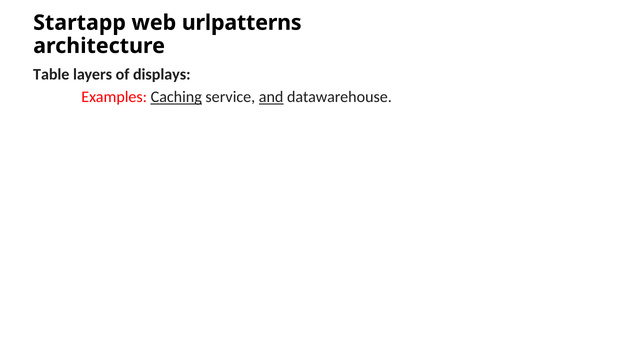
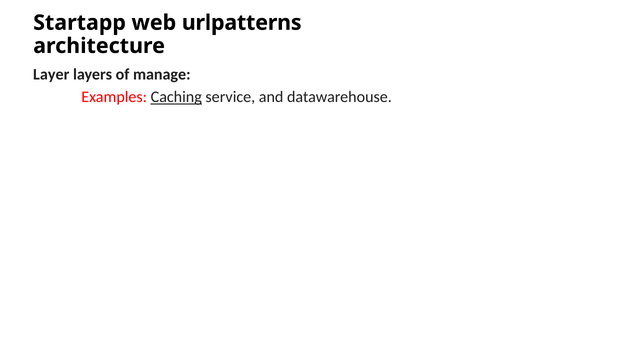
Table: Table -> Layer (51, 74)
displays: displays -> manage (162, 74)
and underline: present -> none (271, 97)
